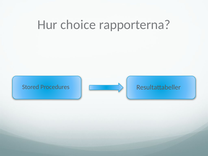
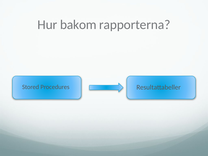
choice: choice -> bakom (78, 25)
